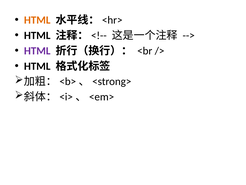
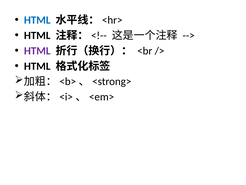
HTML colour: orange -> blue (37, 20)
